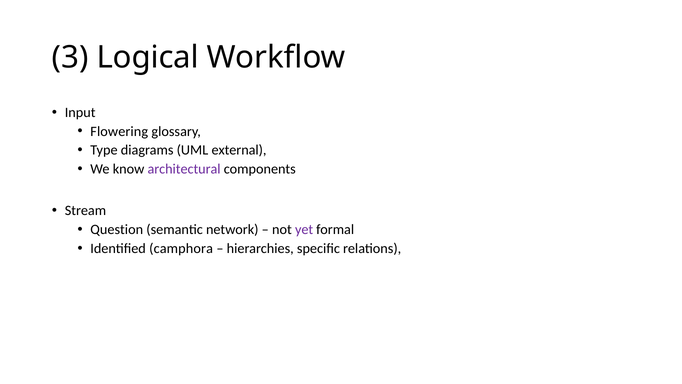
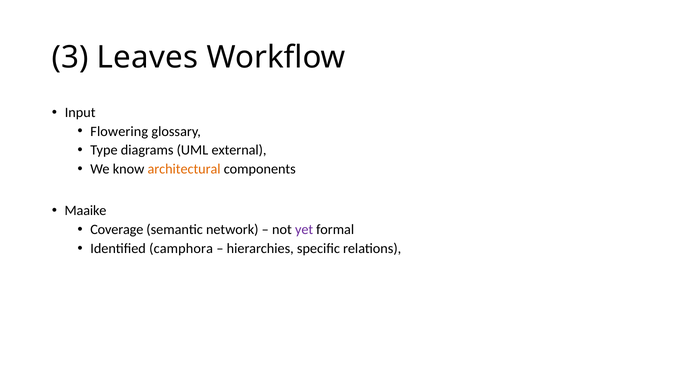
Logical: Logical -> Leaves (148, 57)
architectural colour: purple -> orange (184, 169)
Stream: Stream -> Maaike (85, 210)
Question: Question -> Coverage (117, 229)
